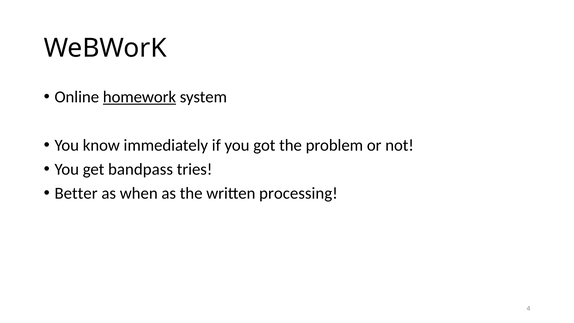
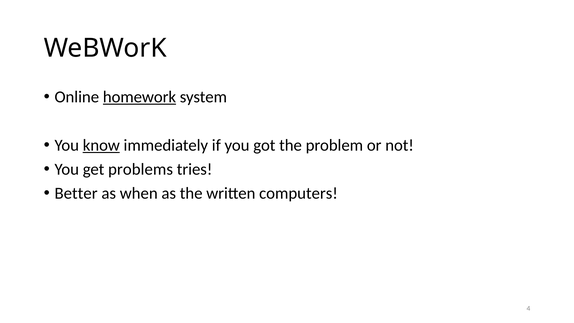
know underline: none -> present (101, 145)
bandpass: bandpass -> problems (141, 169)
processing: processing -> computers (298, 193)
